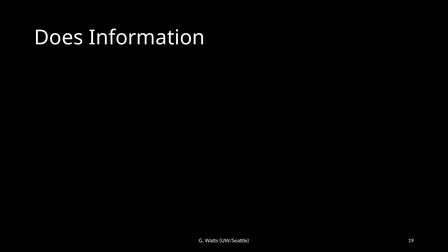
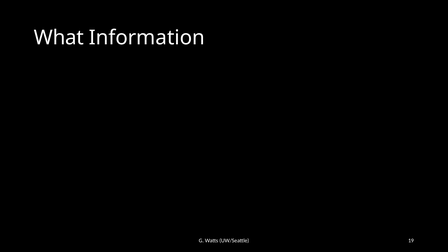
Does: Does -> What (59, 38)
